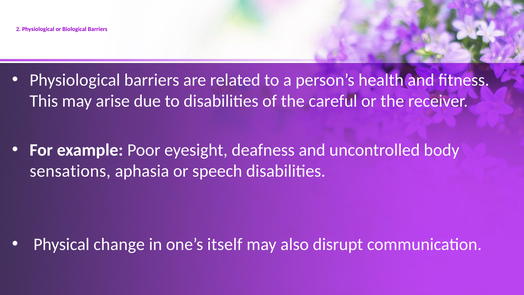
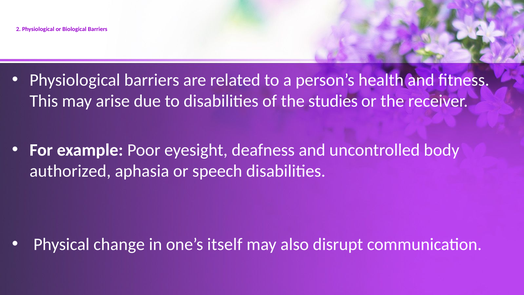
careful: careful -> studies (333, 101)
sensations: sensations -> authorized (70, 171)
